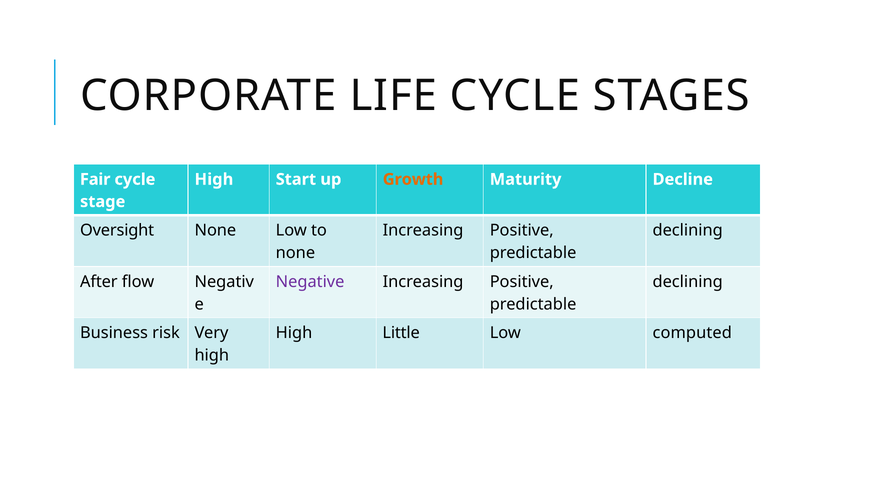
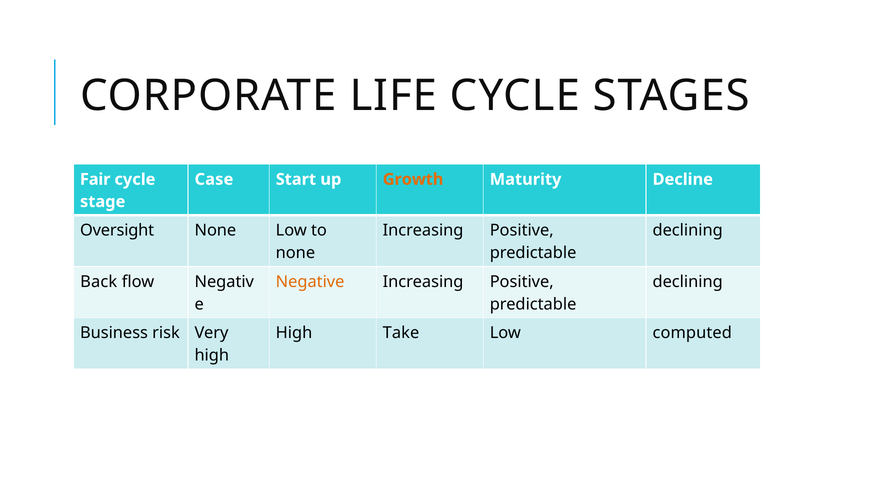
High: High -> Case (214, 179)
After: After -> Back (99, 282)
Negative colour: purple -> orange (310, 282)
Little: Little -> Take (401, 333)
